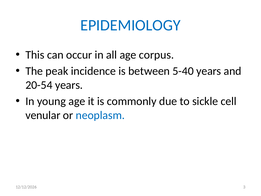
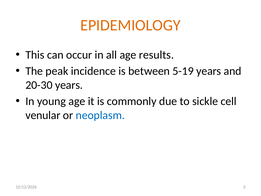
EPIDEMIOLOGY colour: blue -> orange (130, 25)
corpus: corpus -> results (156, 55)
5-40: 5-40 -> 5-19 (183, 71)
20-54: 20-54 -> 20-30 (39, 85)
